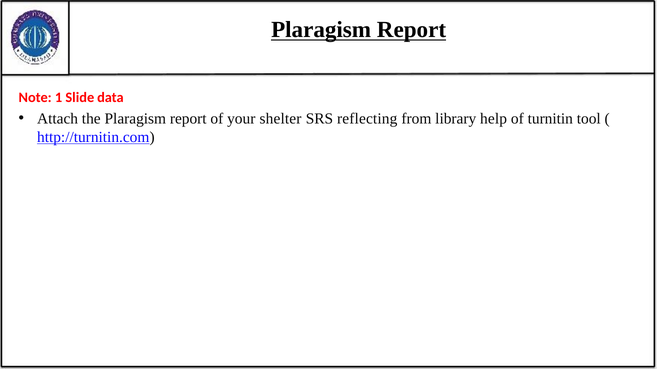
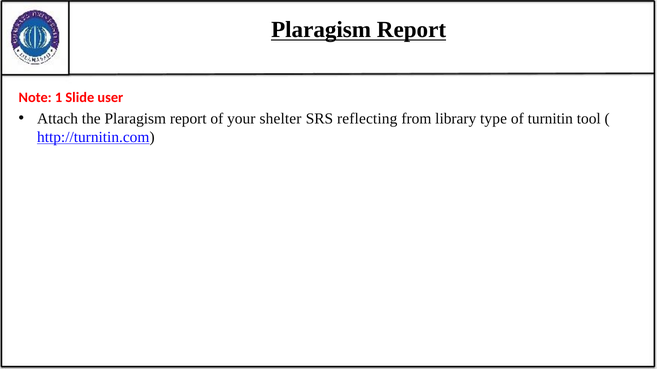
data: data -> user (110, 98)
help: help -> type (494, 119)
